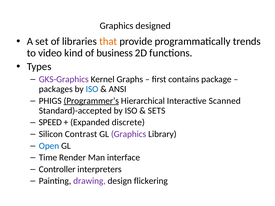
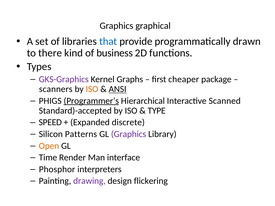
designed: designed -> graphical (153, 26)
that colour: orange -> blue (108, 41)
trends: trends -> drawn (247, 41)
video: video -> there (50, 53)
contains: contains -> cheaper (184, 79)
packages: packages -> scanners (56, 89)
ISO colour: blue -> orange (92, 89)
ANSI underline: none -> present (118, 89)
SETS: SETS -> TYPE (157, 111)
Contrast: Contrast -> Patterns (81, 134)
Open colour: blue -> orange (49, 146)
Controller: Controller -> Phosphor (57, 169)
